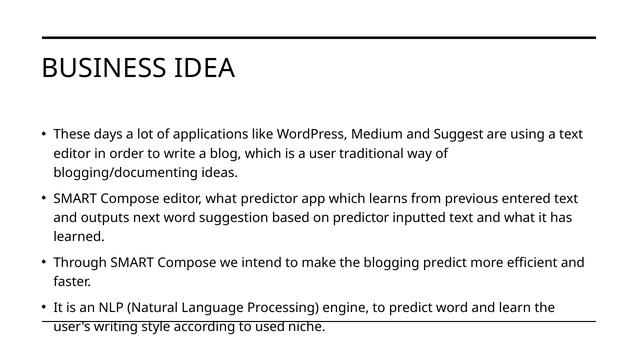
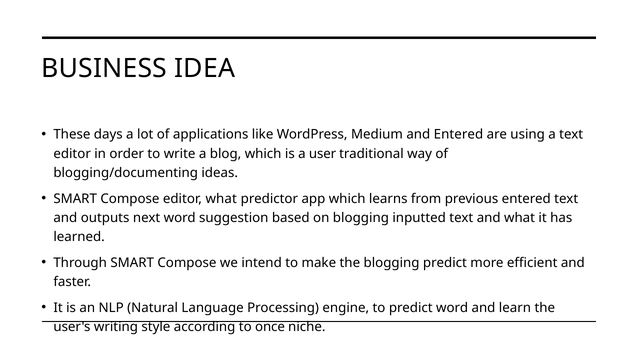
and Suggest: Suggest -> Entered (458, 134)
on predictor: predictor -> blogging (361, 218)
used: used -> once (270, 327)
